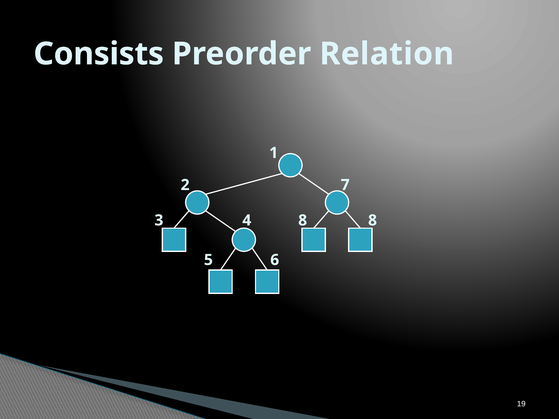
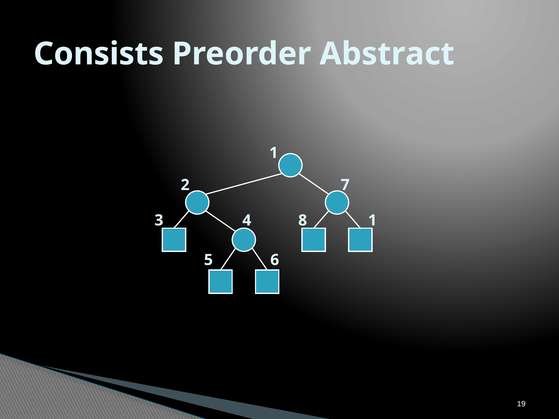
Relation: Relation -> Abstract (387, 54)
8 8: 8 -> 1 (373, 220)
